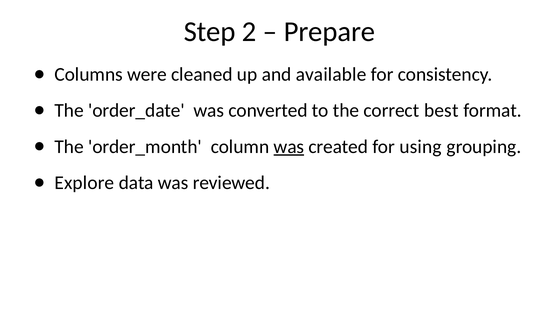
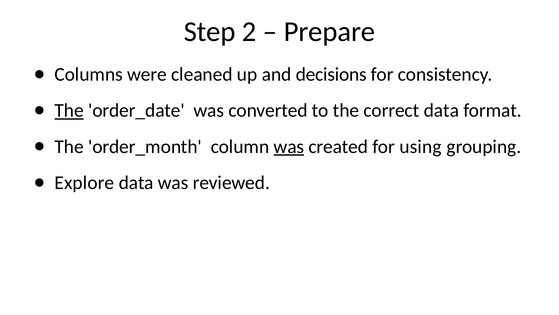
available: available -> decisions (331, 74)
The underline: none -> present (69, 110)
correct best: best -> data (441, 110)
